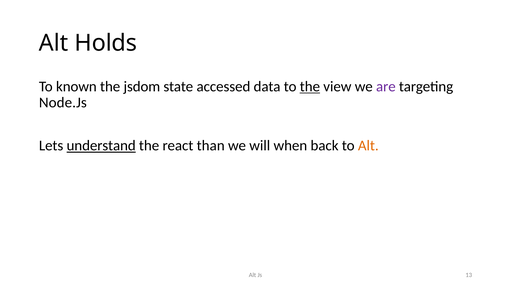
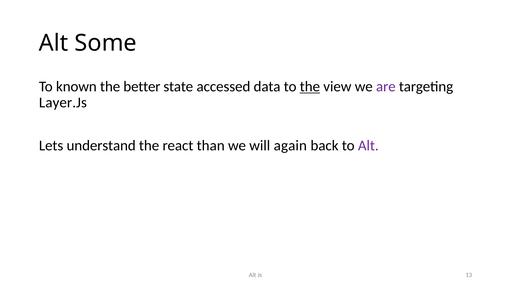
Holds: Holds -> Some (106, 43)
jsdom: jsdom -> better (142, 86)
Node.Js: Node.Js -> Layer.Js (63, 102)
understand underline: present -> none (101, 145)
when: when -> again (290, 145)
Alt colour: orange -> purple (368, 145)
